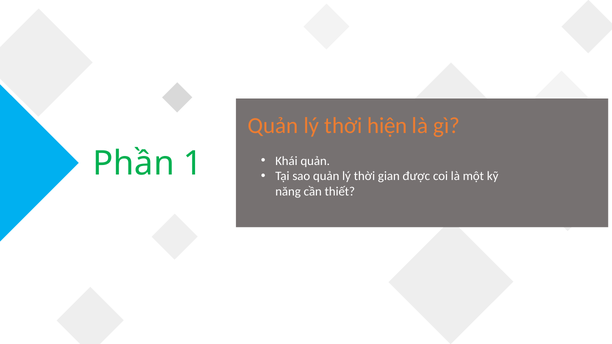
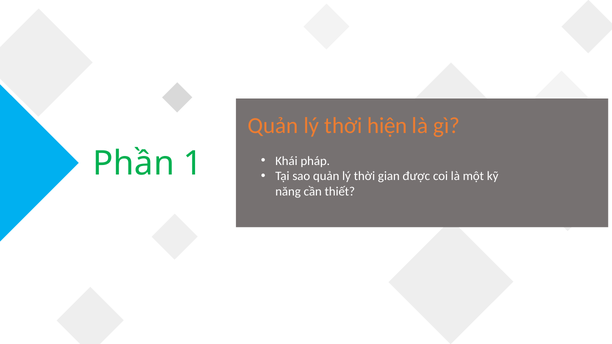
Khái quản: quản -> pháp (315, 161)
